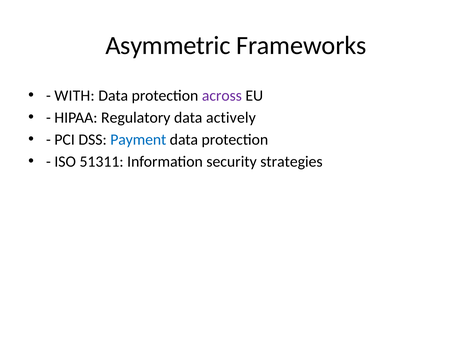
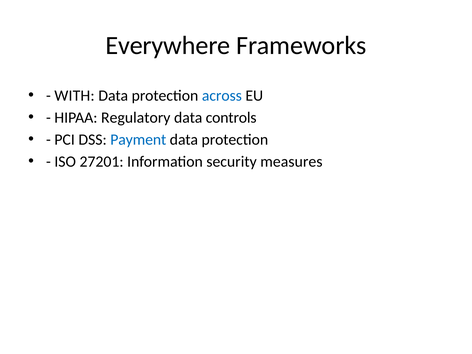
Asymmetric: Asymmetric -> Everywhere (168, 45)
across colour: purple -> blue (222, 96)
actively: actively -> controls (231, 118)
51311: 51311 -> 27201 (102, 162)
strategies: strategies -> measures (291, 162)
